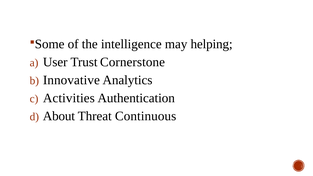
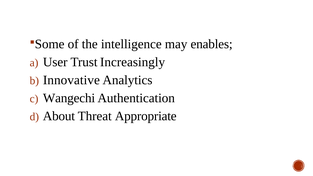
helping: helping -> enables (212, 44)
Cornerstone: Cornerstone -> Increasingly (133, 62)
Activities: Activities -> Wangechi (69, 98)
Continuous: Continuous -> Appropriate (146, 116)
